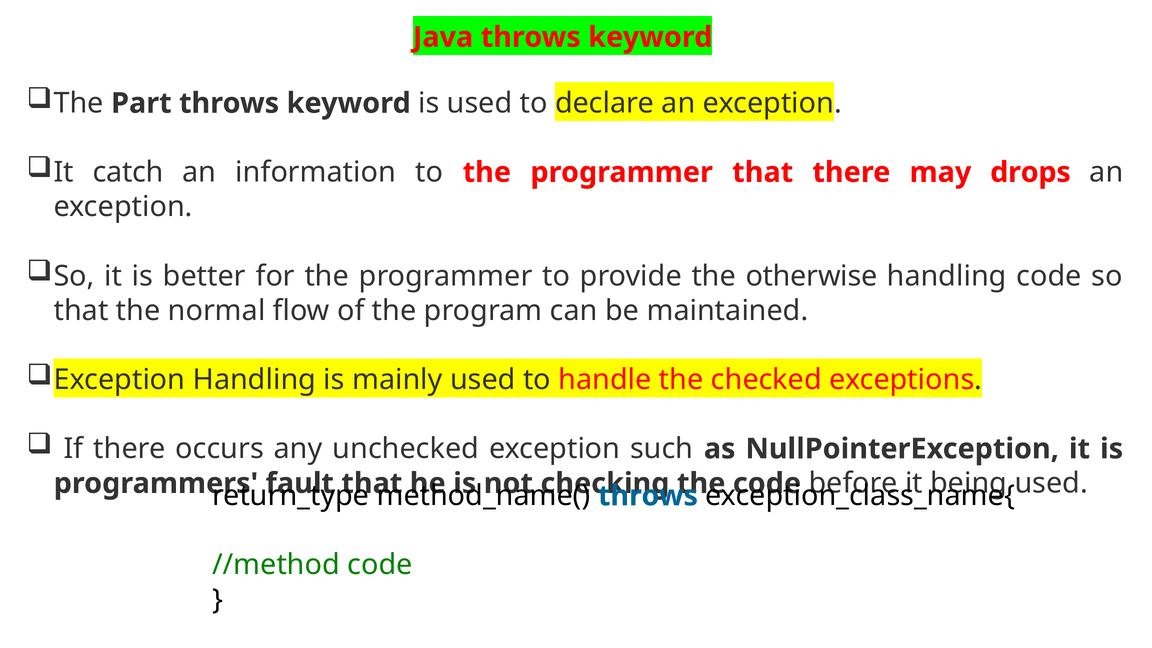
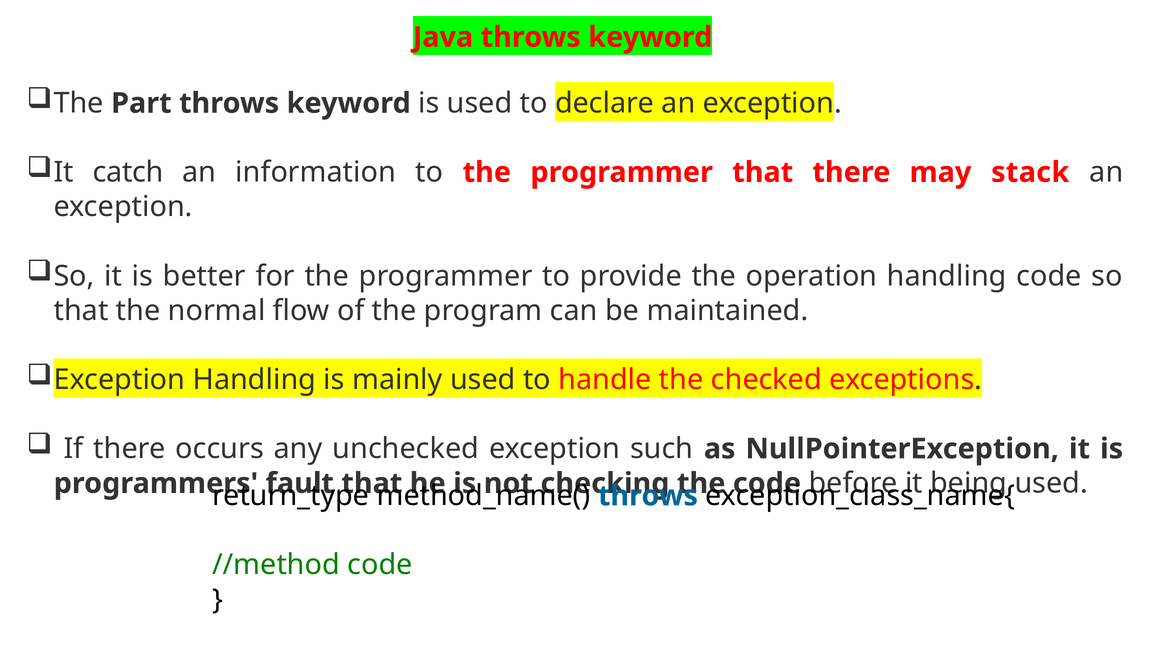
drops: drops -> stack (1030, 172)
otherwise: otherwise -> operation (811, 276)
